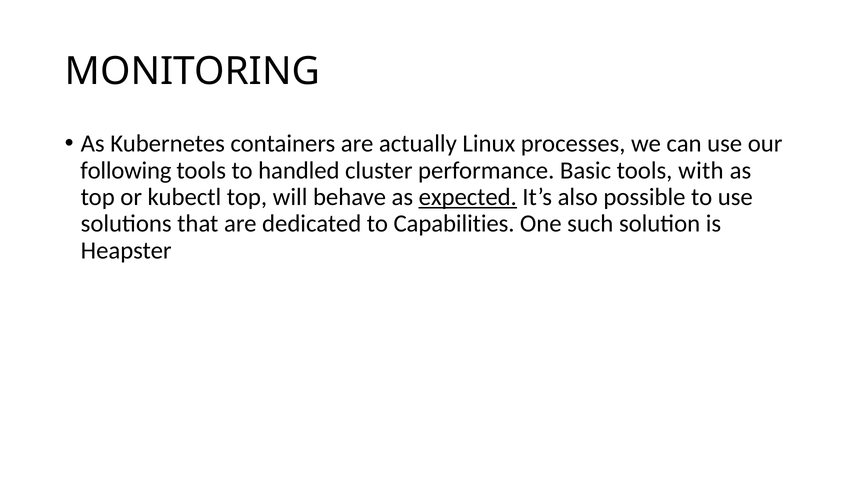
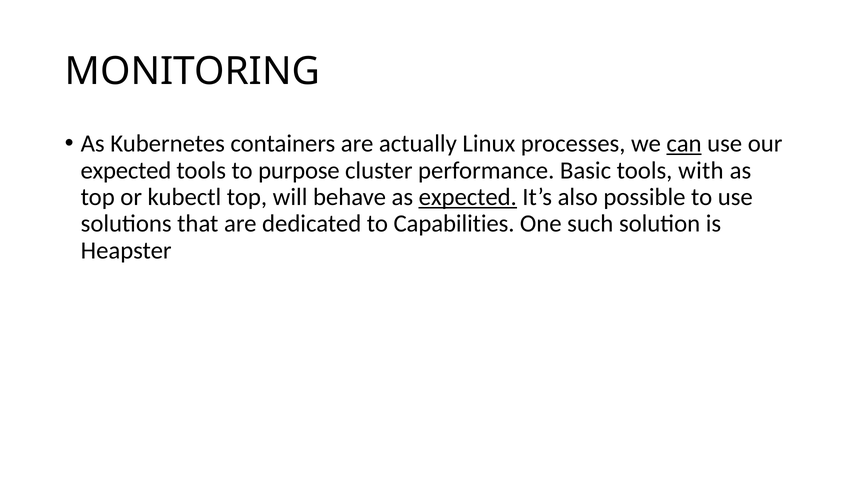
can underline: none -> present (684, 144)
following: following -> expected (126, 170)
handled: handled -> purpose (299, 170)
